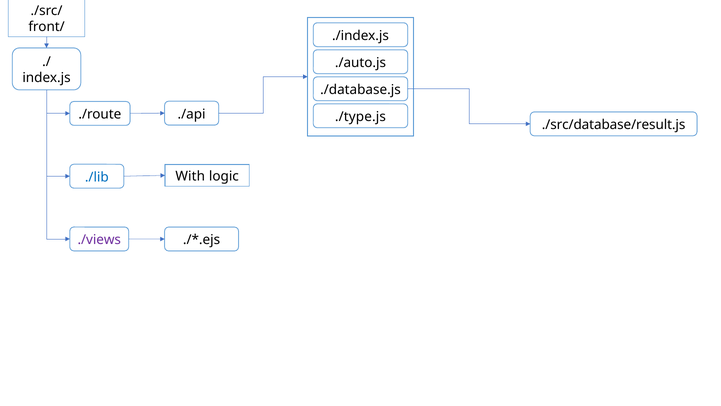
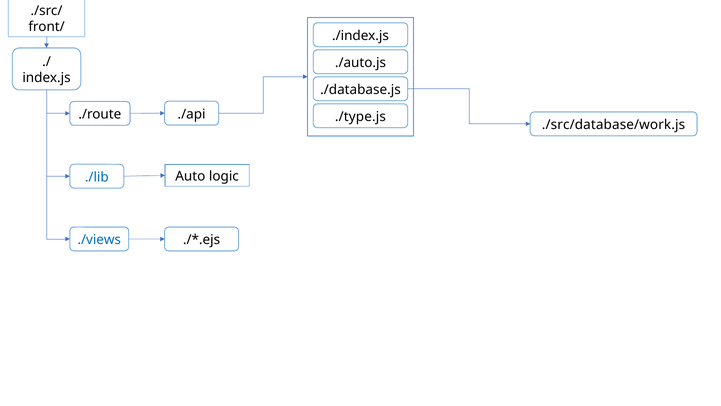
./src/database/result.js: ./src/database/result.js -> ./src/database/work.js (613, 125)
With: With -> Auto (190, 176)
./views colour: purple -> blue (99, 240)
